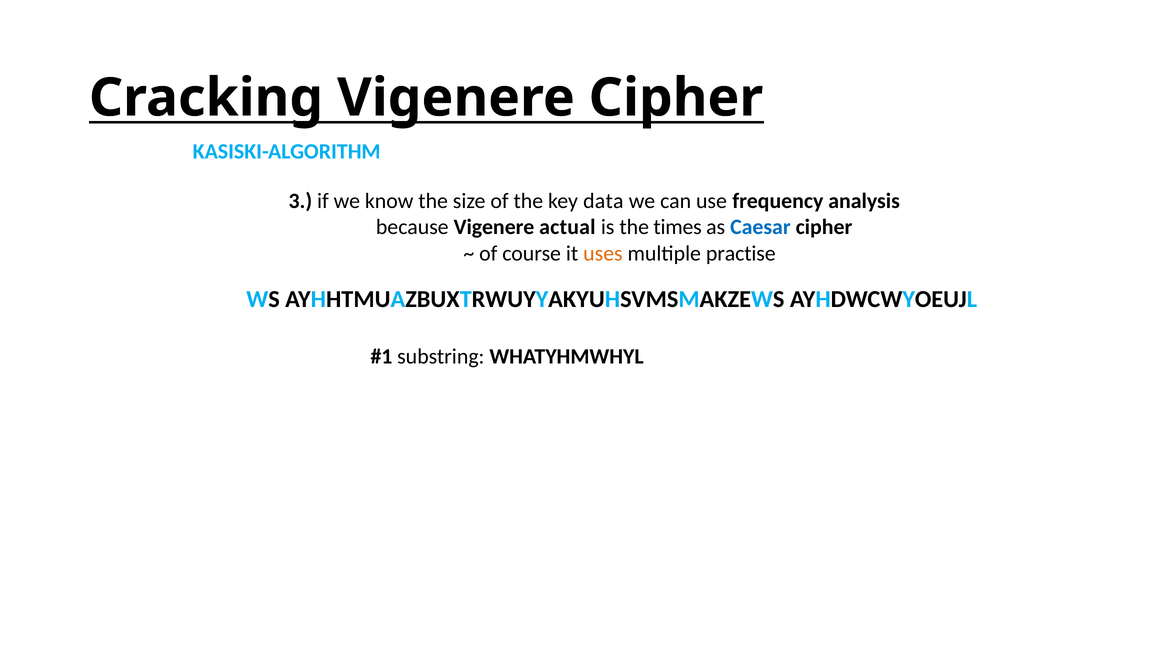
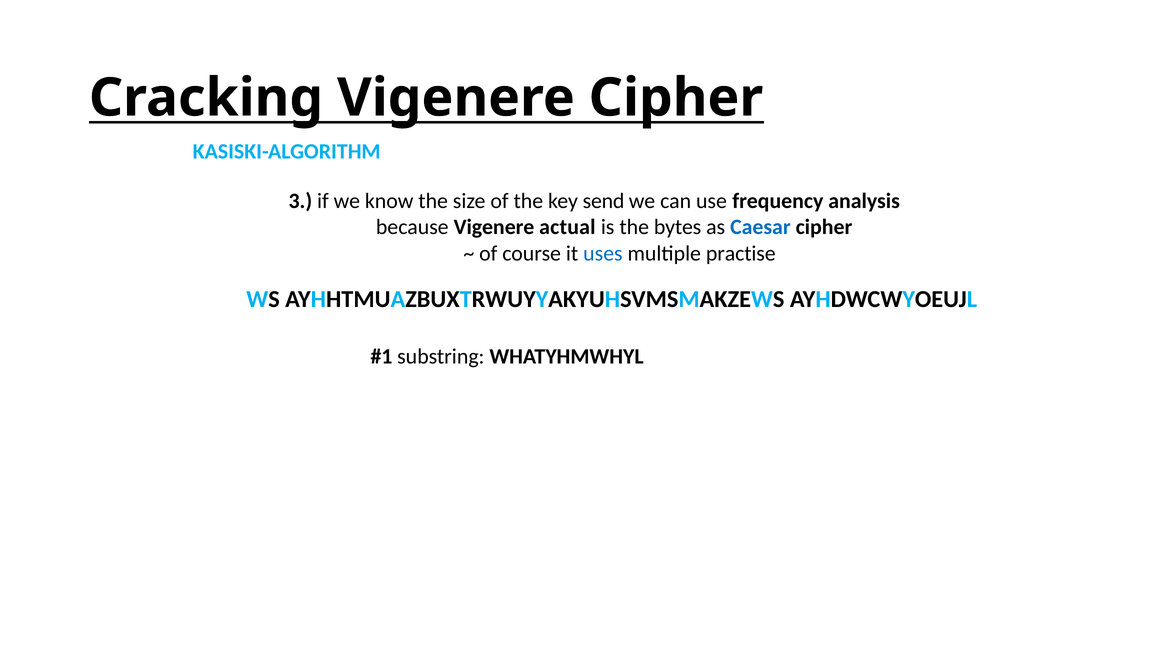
data: data -> send (604, 201)
times: times -> bytes (678, 227)
uses colour: orange -> blue (603, 253)
